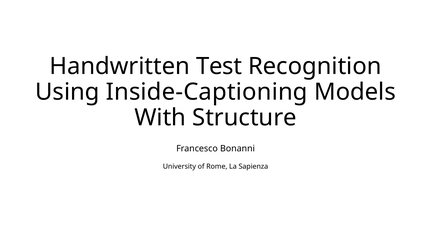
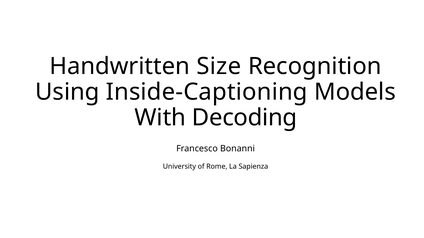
Test: Test -> Size (219, 66)
Structure: Structure -> Decoding (245, 118)
